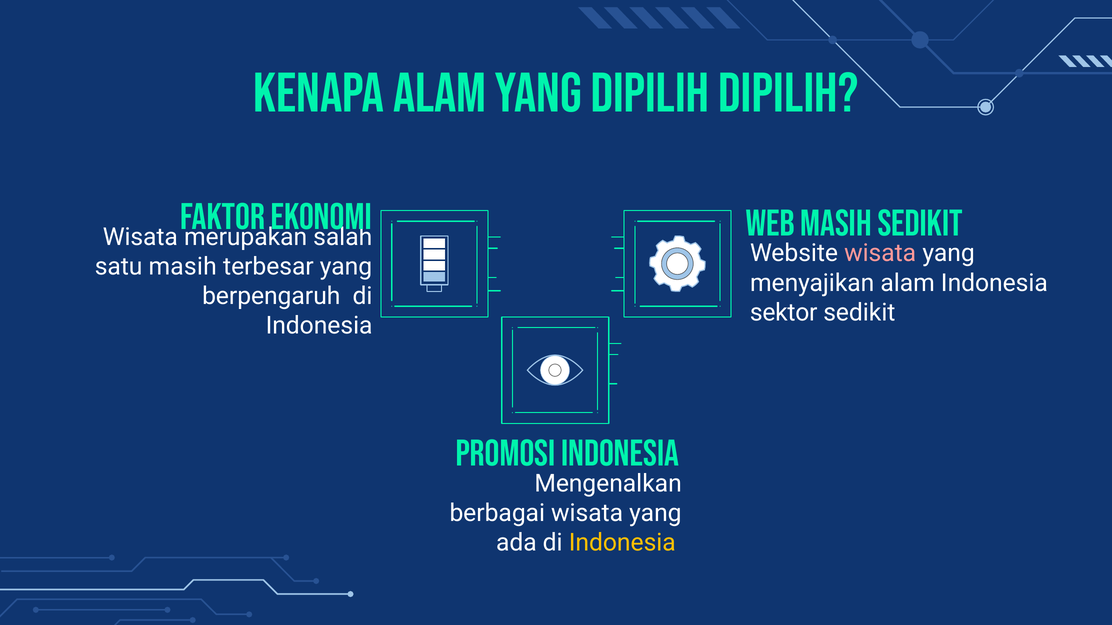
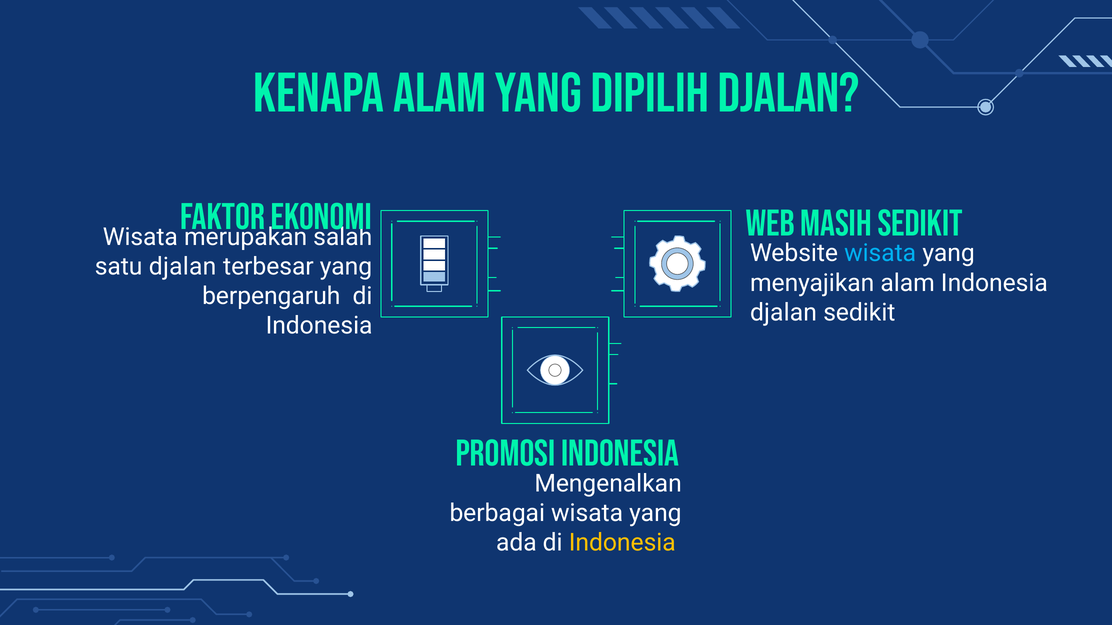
DIPILIH DIPILIH: DIPILIH -> DJALAN (789, 93)
wisata colour: pink -> light blue (880, 254)
satu masih: masih -> djalan (183, 267)
sektor: sektor -> djalan (783, 313)
